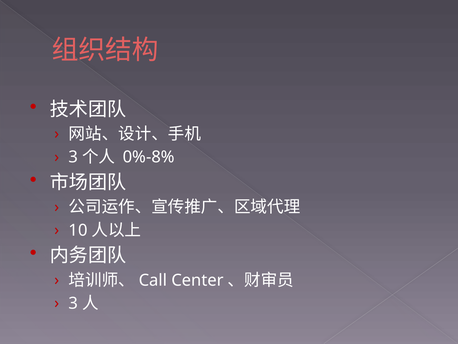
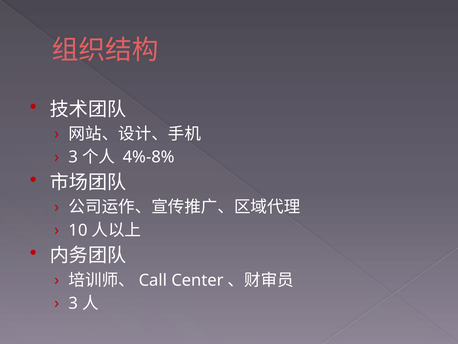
0%-8%: 0%-8% -> 4%-8% (149, 157)
